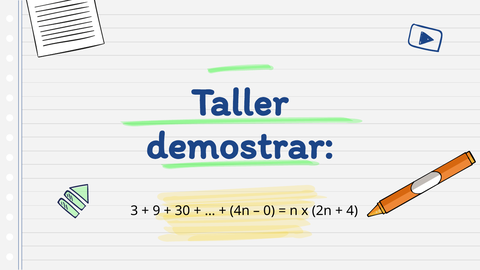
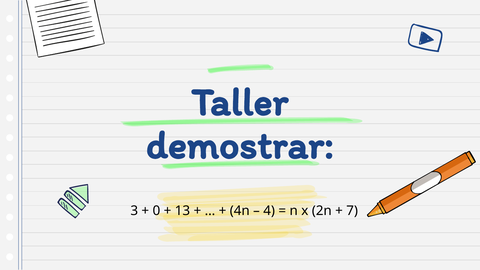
9: 9 -> 0 (156, 211)
30: 30 -> 13 (182, 211)
0: 0 -> 4 (269, 211)
4: 4 -> 7 (352, 211)
